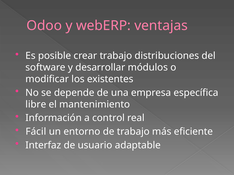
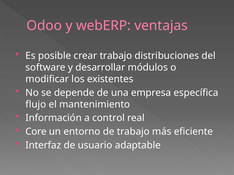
libre: libre -> flujo (36, 105)
Fácil: Fácil -> Core (36, 132)
